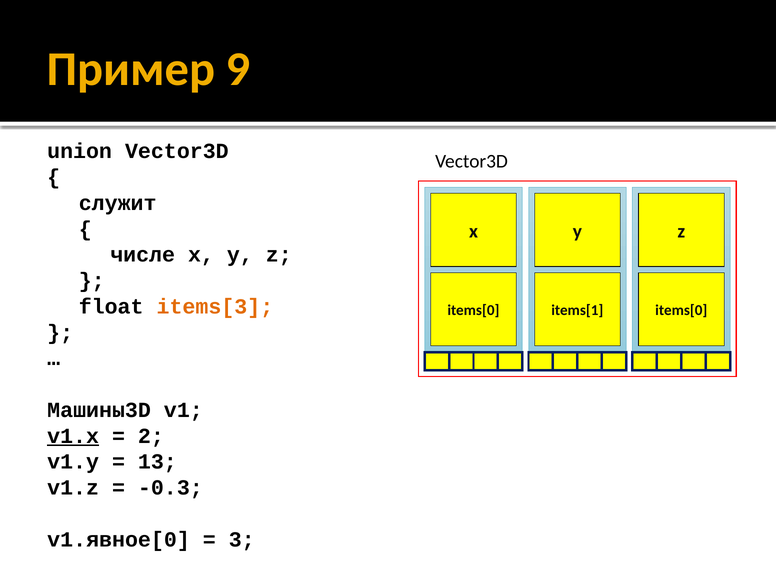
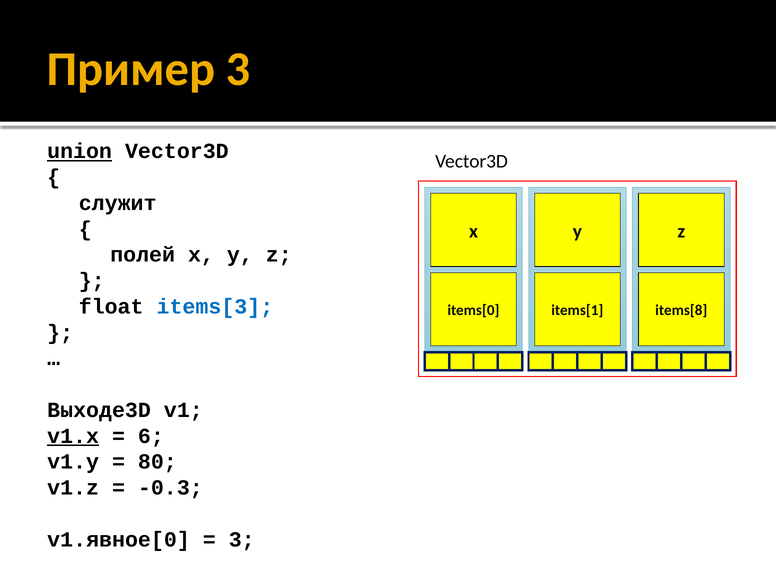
Пример 9: 9 -> 3 (238, 69)
union underline: none -> present (80, 151)
числе: числе -> полей (143, 255)
items[3 colour: orange -> blue (215, 307)
items[0: items[0 -> items[8 (681, 310)
Машины3D: Машины3D -> Выходе3D (99, 410)
2: 2 -> 6 (151, 436)
13: 13 -> 80 (157, 462)
